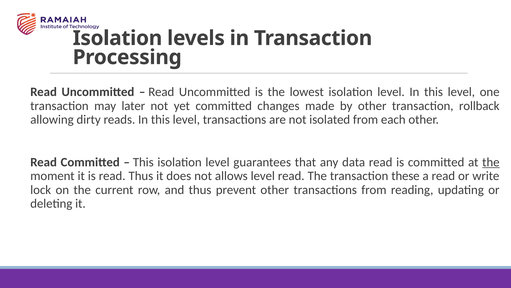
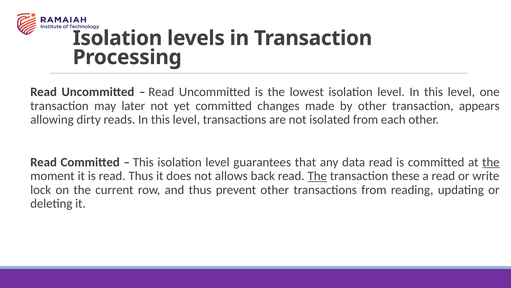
rollback: rollback -> appears (479, 106)
allows level: level -> back (263, 176)
The underline: none -> present (317, 176)
